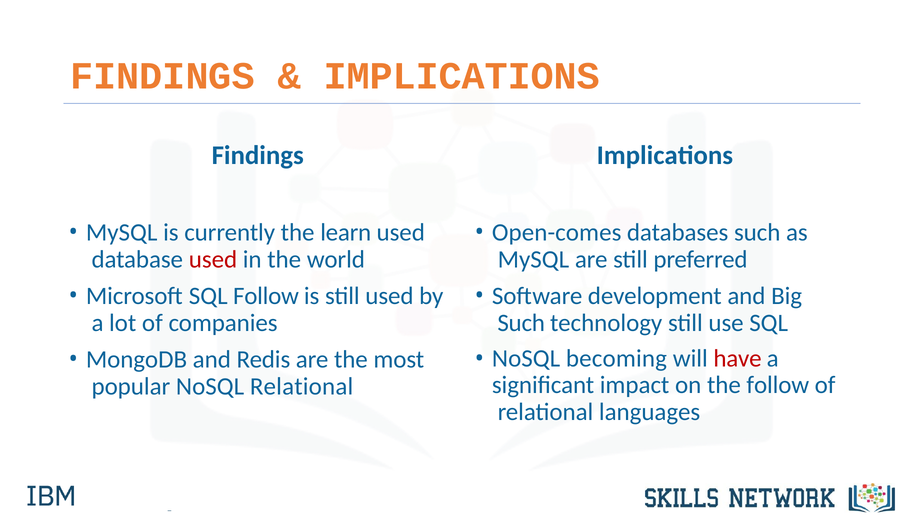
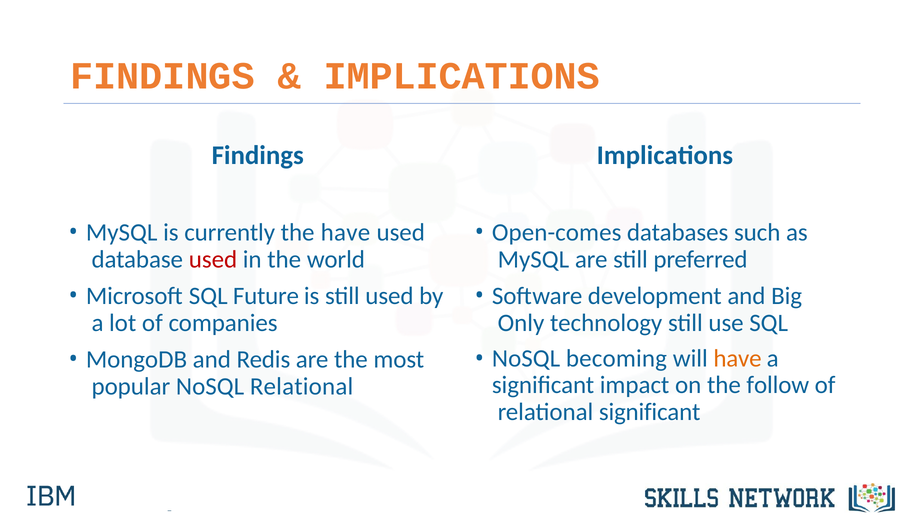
the learn: learn -> have (345, 232)
SQL Follow: Follow -> Future (266, 296)
Such: Such -> Only (521, 323)
have colour: red -> orange (738, 358)
relational languages: languages -> significant (650, 412)
